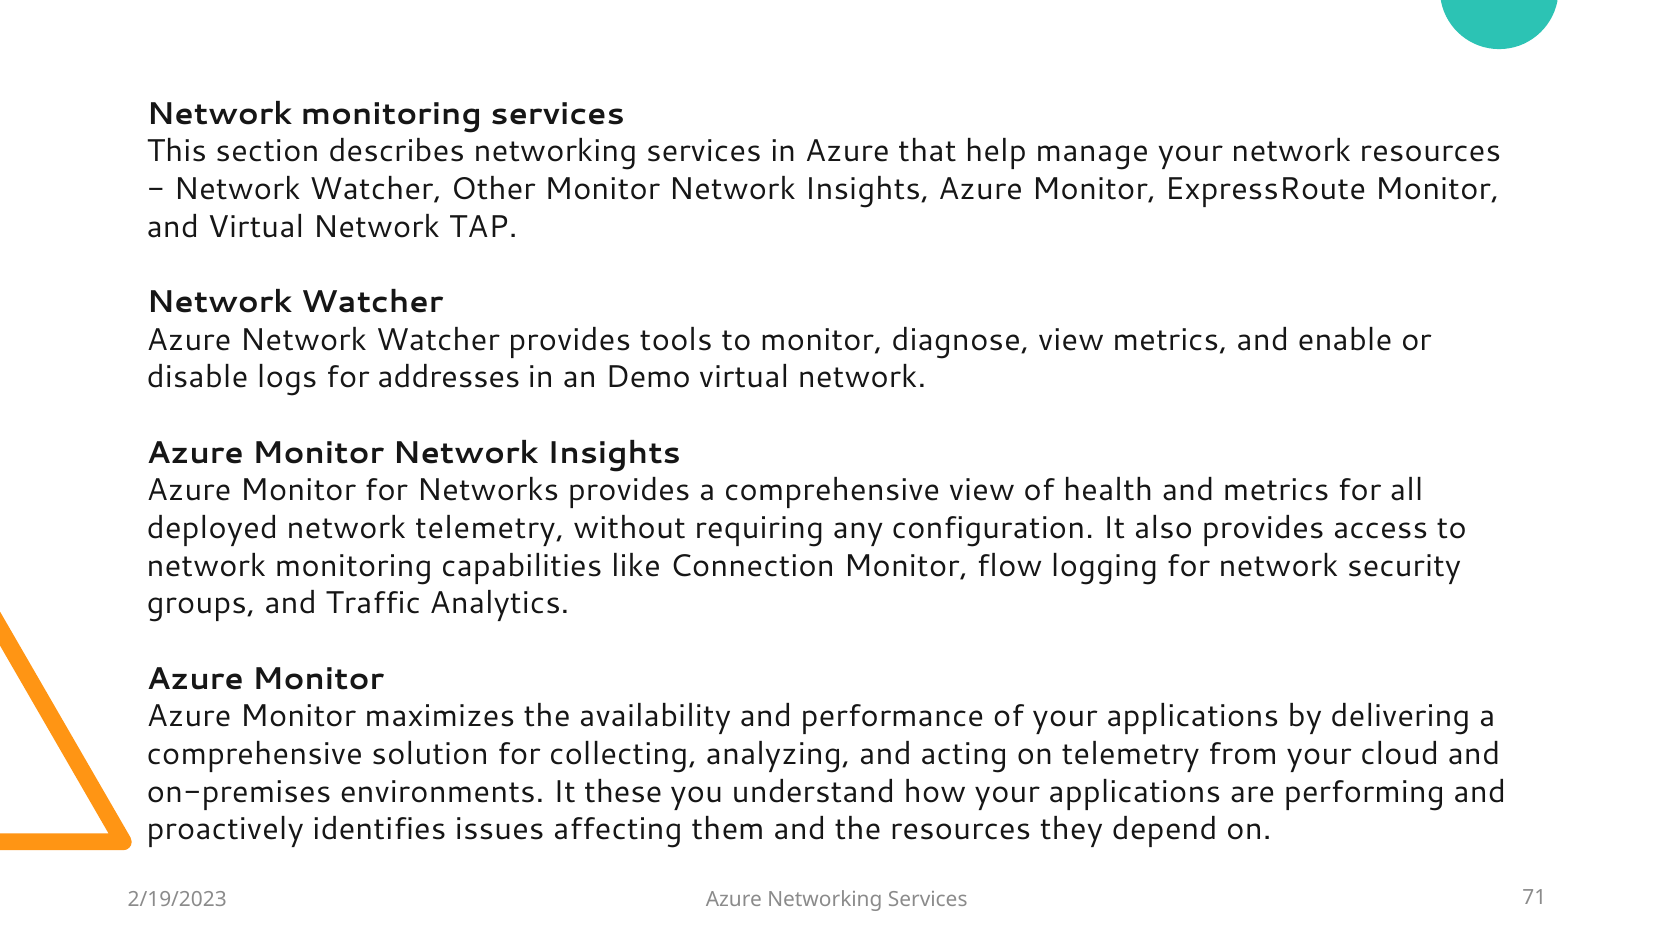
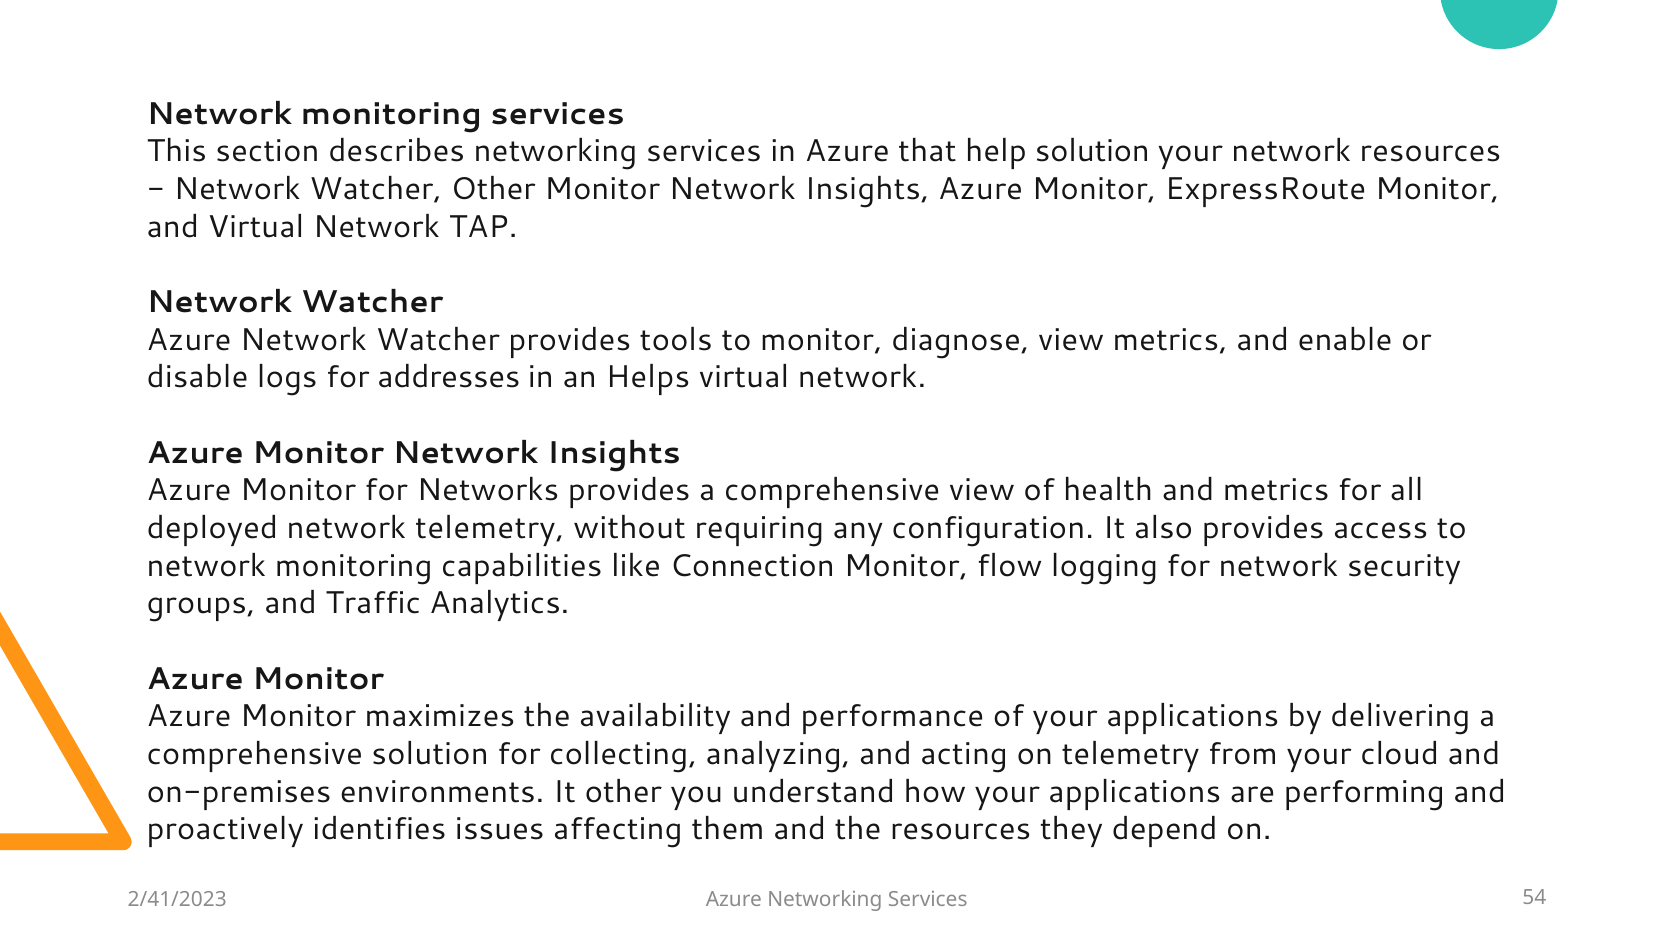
help manage: manage -> solution (1092, 151)
Demo: Demo -> Helps (648, 377)
It these: these -> other (623, 792)
2/19/2023: 2/19/2023 -> 2/41/2023 (177, 899)
71: 71 -> 54 (1534, 898)
